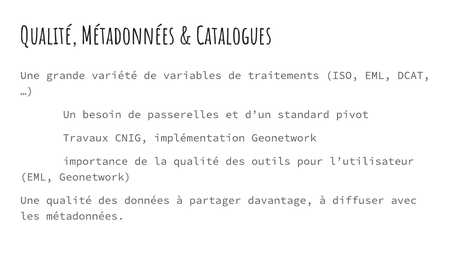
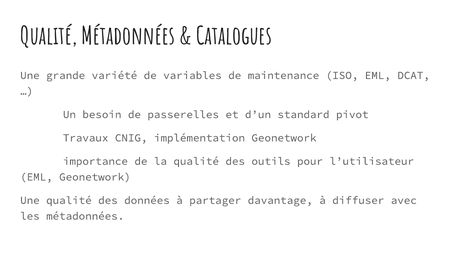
traitements: traitements -> maintenance (283, 75)
